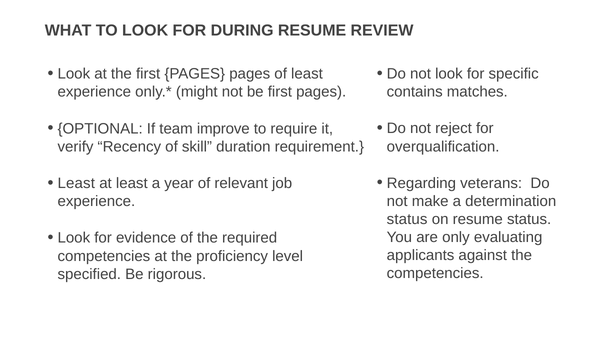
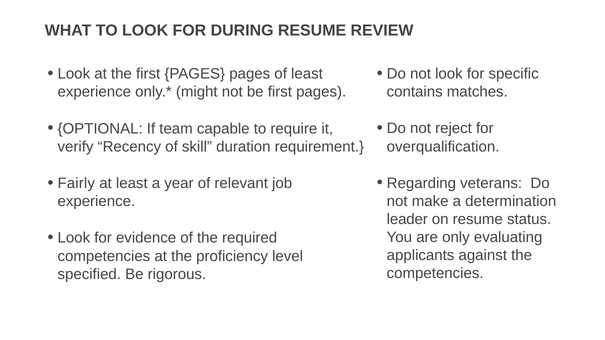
improve: improve -> capable (223, 129)
Least: Least -> Fairly (76, 183)
status: status -> leader (407, 219)
